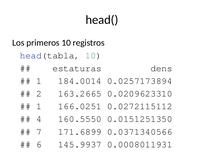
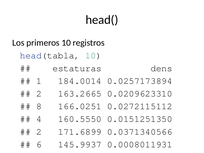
1: 1 -> 8 (39, 106)
7: 7 -> 2 (39, 132)
